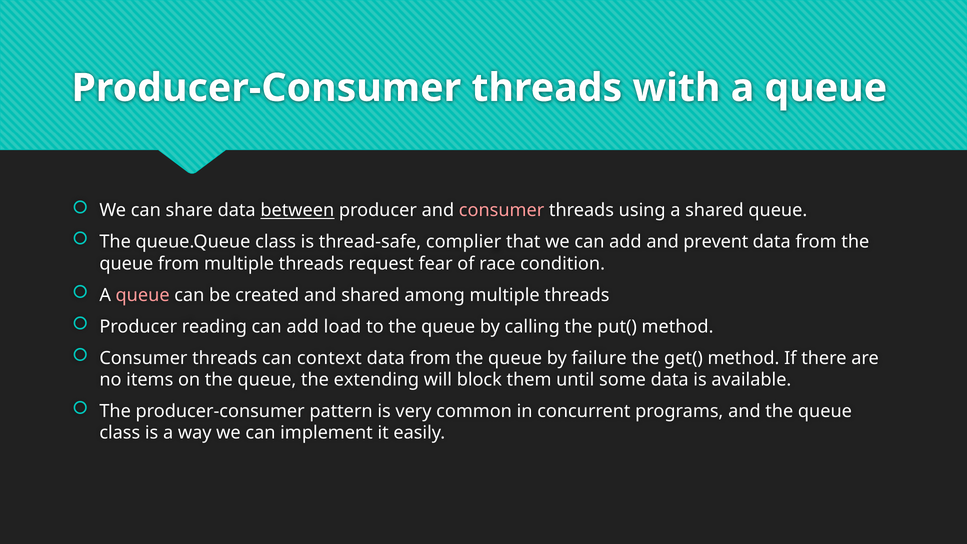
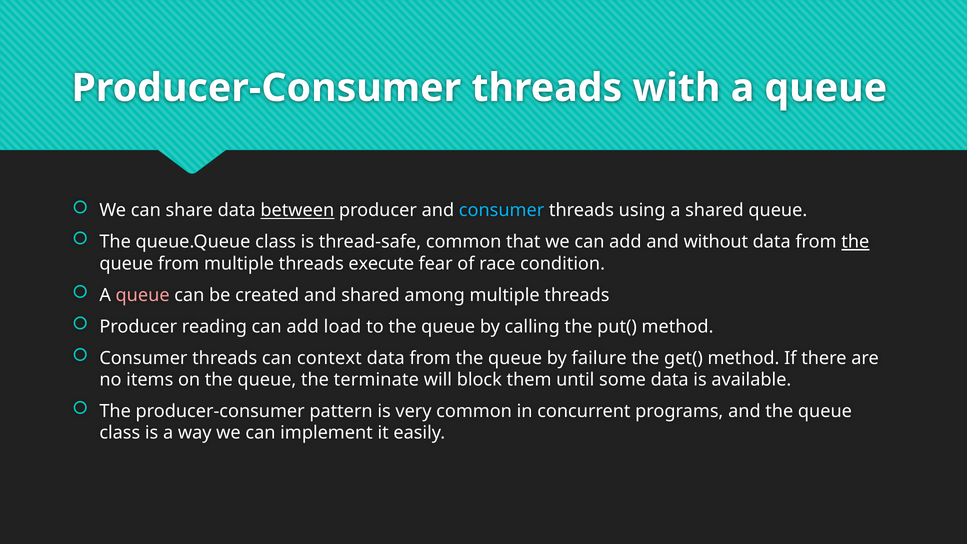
consumer colour: pink -> light blue (502, 210)
thread-safe complier: complier -> common (464, 242)
prevent: prevent -> without (716, 242)
the underline: none -> present (855, 242)
request: request -> execute (381, 264)
extending: extending -> terminate (376, 380)
